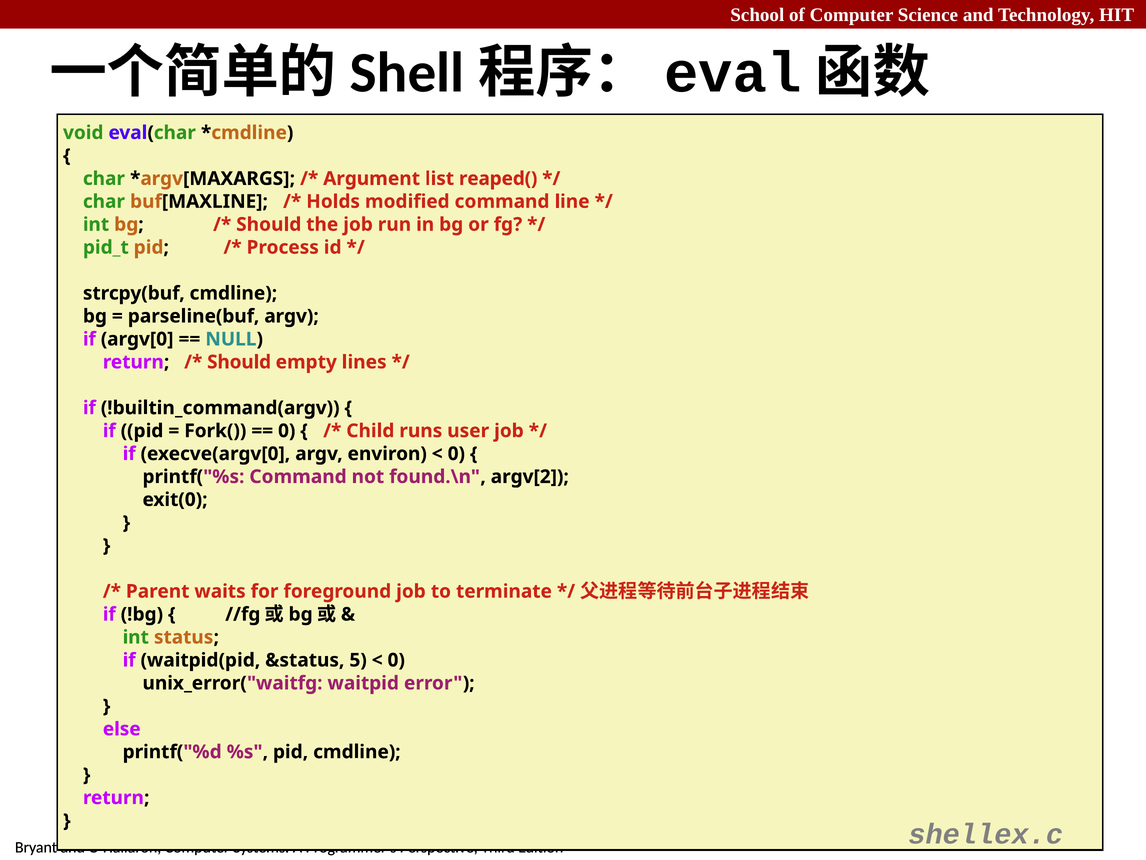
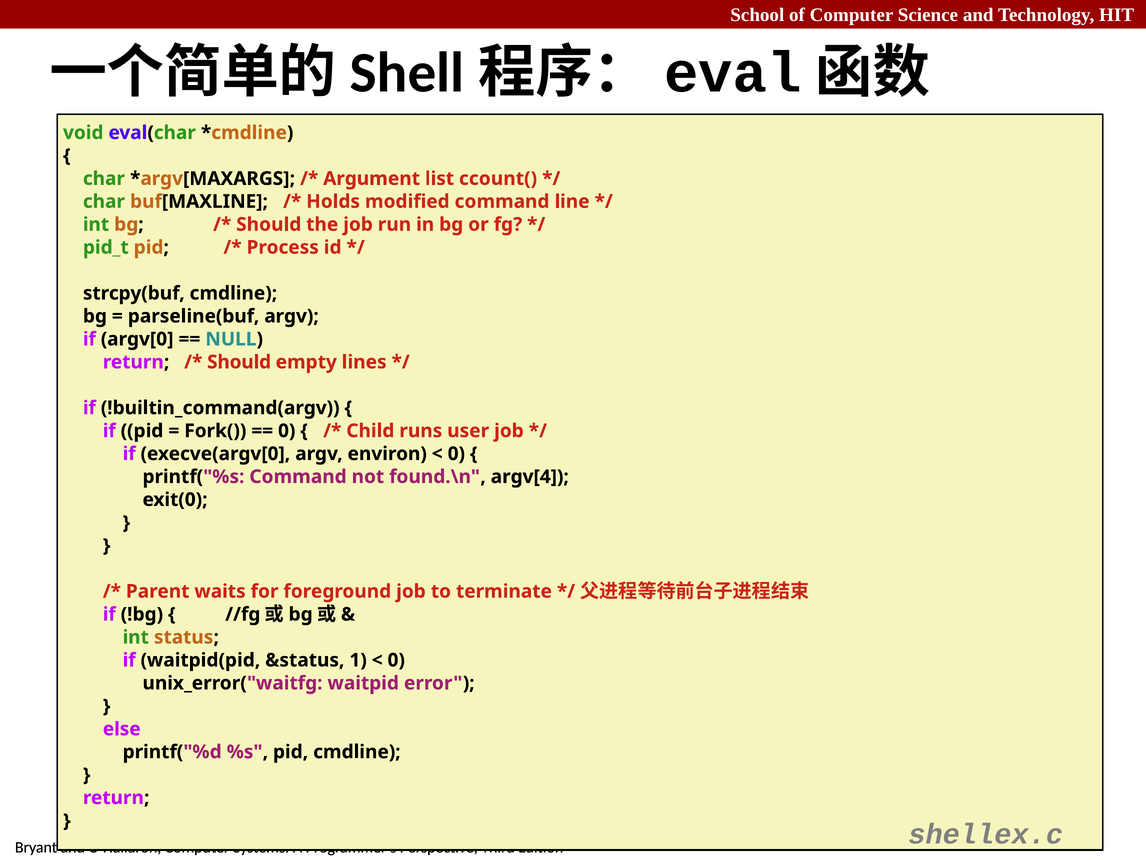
reaped(: reaped( -> ccount( (498, 179)
argv[2: argv[2 -> argv[4 (530, 476)
5: 5 -> 1 (358, 660)
